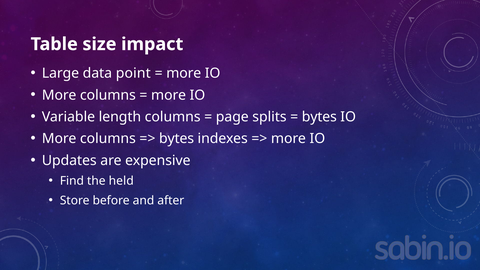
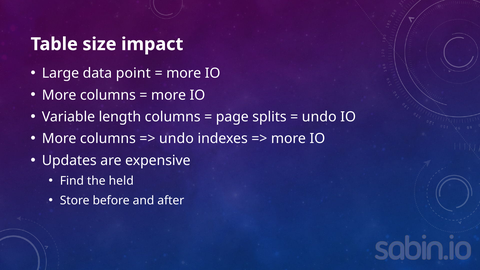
bytes: bytes -> undo (319, 117)
bytes: bytes -> undo (176, 139)
